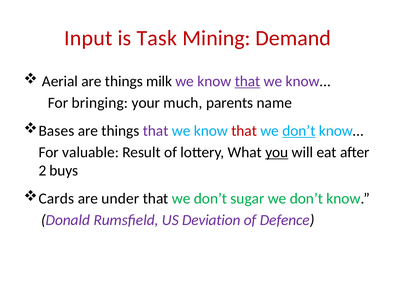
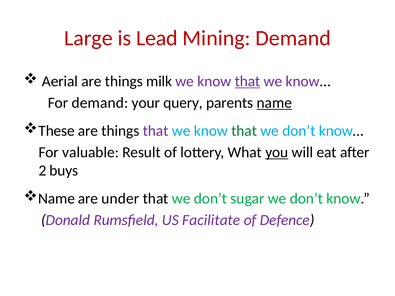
Input: Input -> Large (88, 38)
Task: Task -> Lead (157, 38)
For bringing: bringing -> demand (100, 103)
much: much -> query (183, 103)
name underline: none -> present (274, 103)
Bases: Bases -> These (57, 131)
that colour: red -> green (244, 131)
don’t underline: present -> none (299, 131)
Cards: Cards -> Name (57, 199)
Deviation: Deviation -> Facilitate (211, 220)
